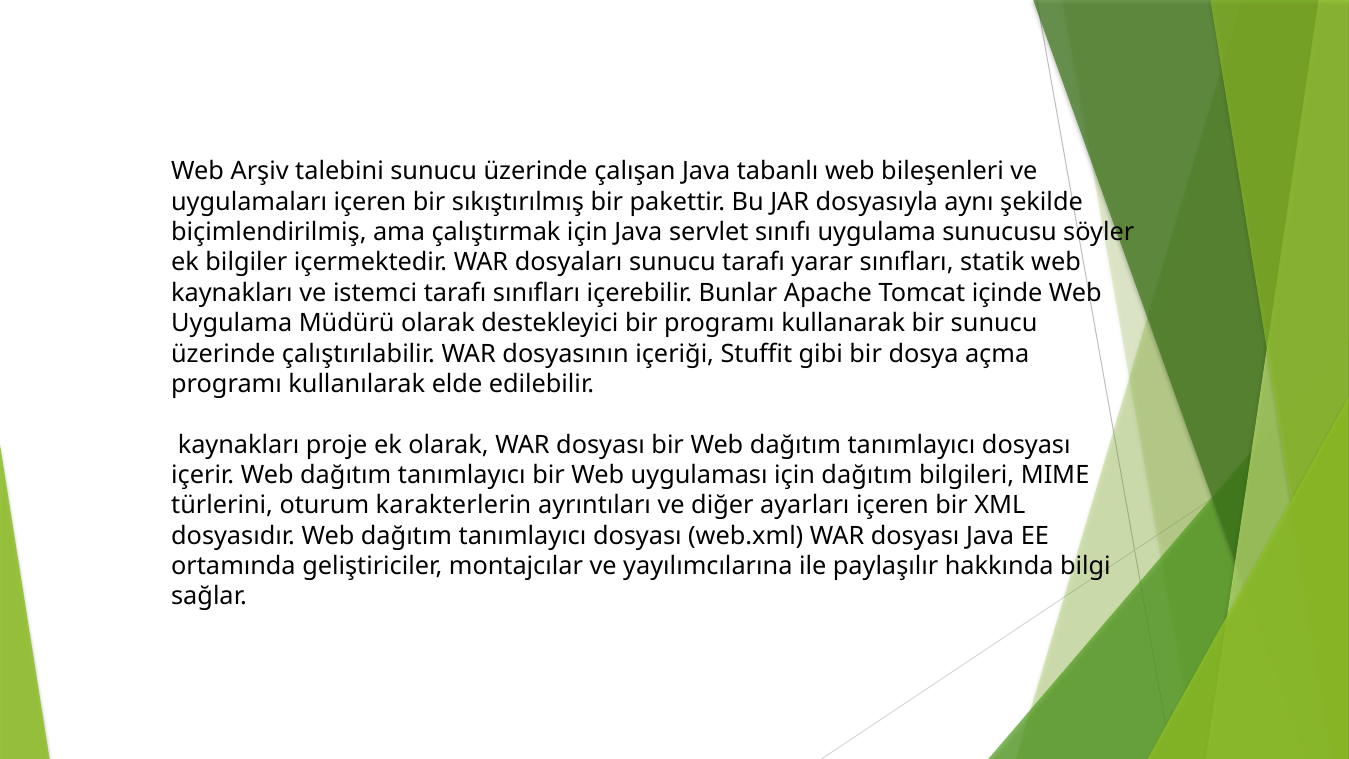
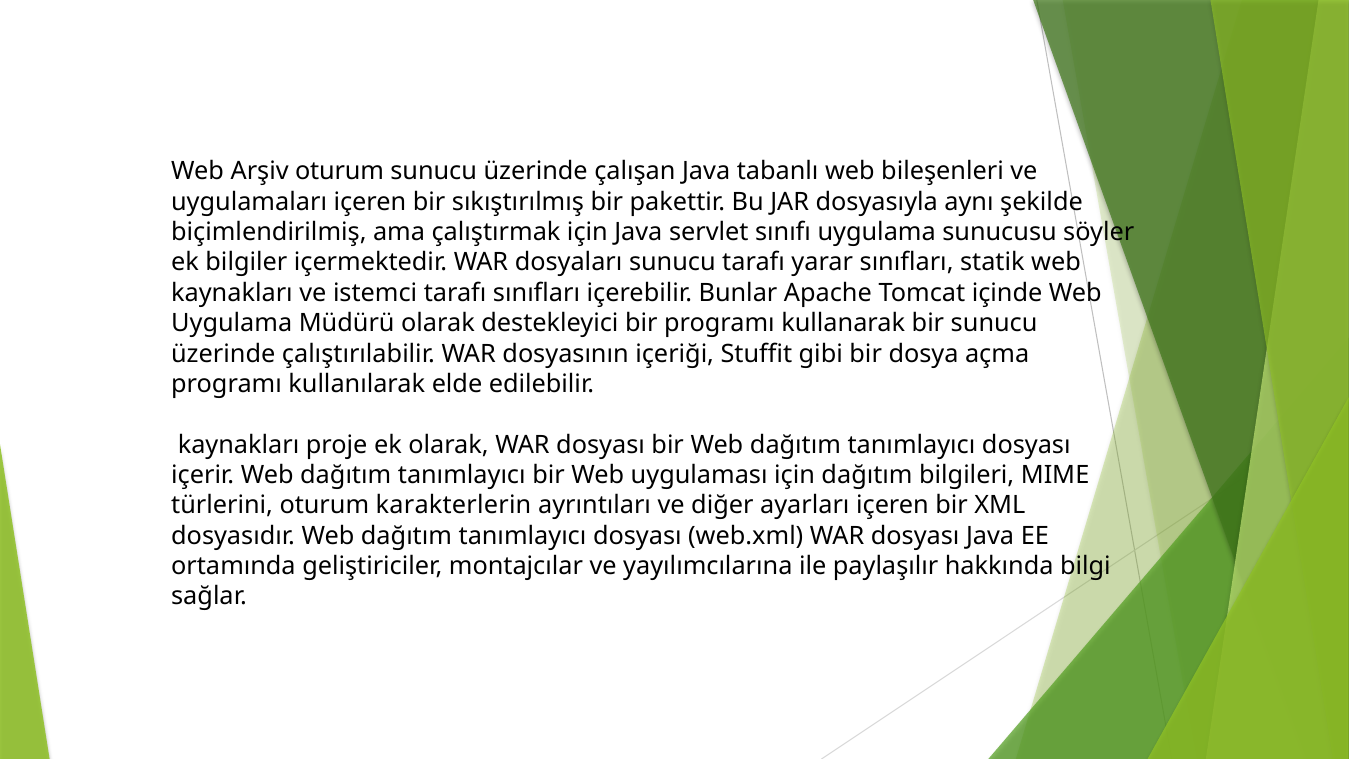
Arşiv talebini: talebini -> oturum (340, 171)
